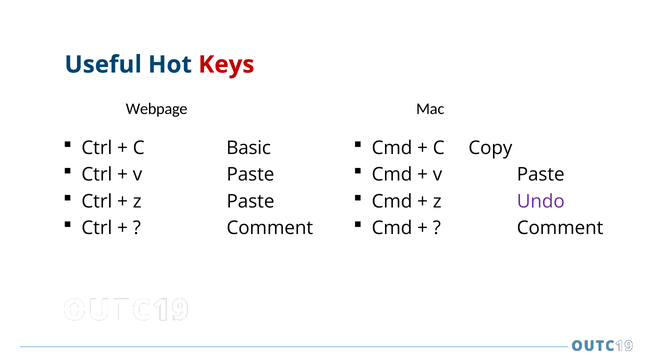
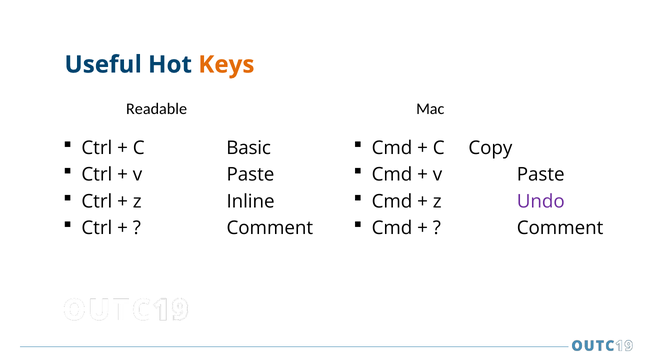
Keys colour: red -> orange (226, 65)
Webpage: Webpage -> Readable (157, 109)
z Paste: Paste -> Inline (251, 201)
